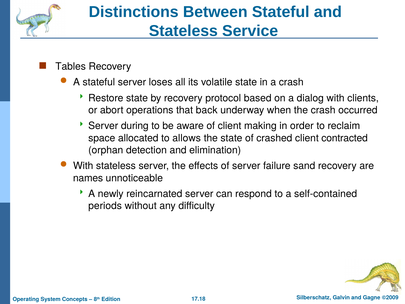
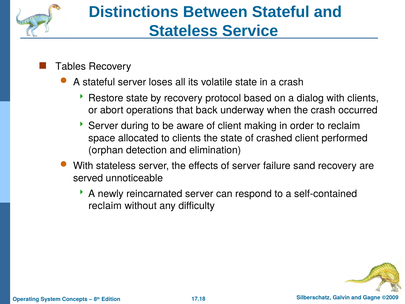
to allows: allows -> clients (187, 138)
contracted: contracted -> performed (345, 138)
names: names -> served (88, 178)
periods: periods -> reclaim (105, 206)
